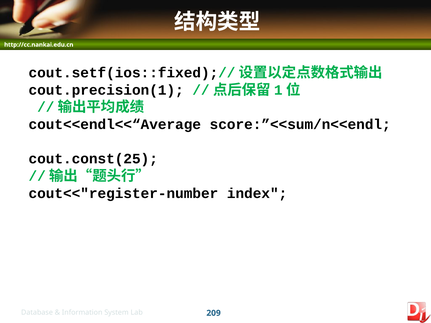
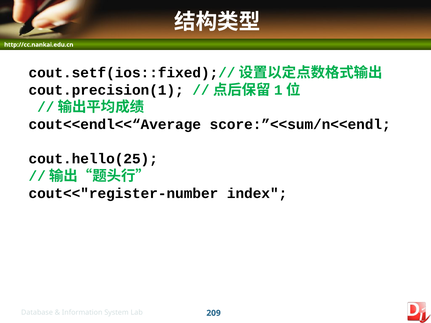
cout.const(25: cout.const(25 -> cout.hello(25 (93, 159)
